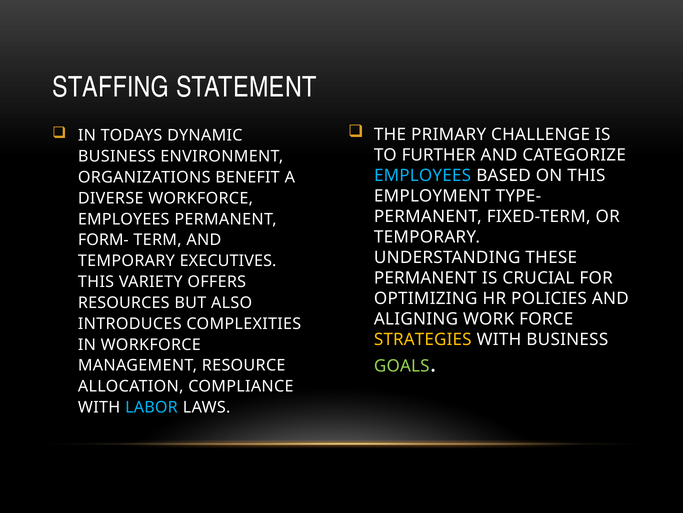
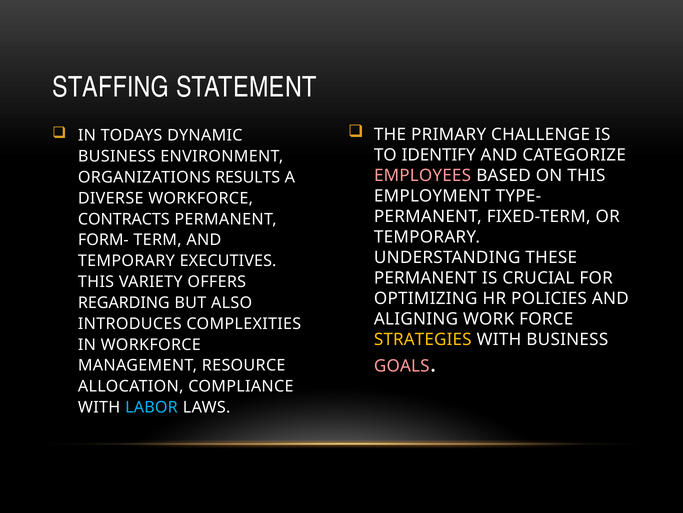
FURTHER: FURTHER -> IDENTIFY (439, 155)
EMPLOYEES colour: light blue -> pink (423, 175)
BENEFIT: BENEFIT -> RESULTS (248, 177)
EMPLOYEES: EMPLOYEES -> CONTRACTS (124, 219)
RESOURCES: RESOURCES -> REGARDING (124, 302)
GOALS colour: light green -> pink (402, 365)
